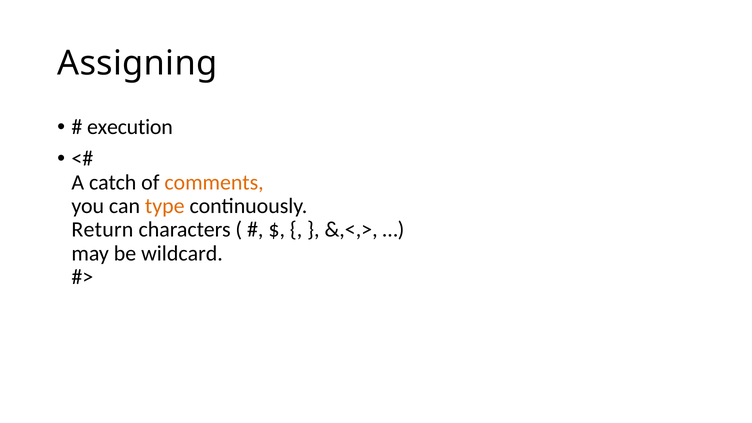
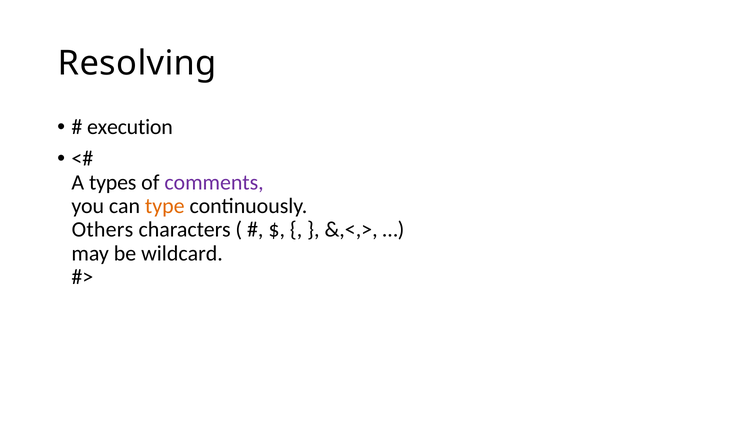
Assigning: Assigning -> Resolving (137, 63)
catch: catch -> types (113, 182)
comments colour: orange -> purple (214, 182)
Return: Return -> Others (102, 230)
